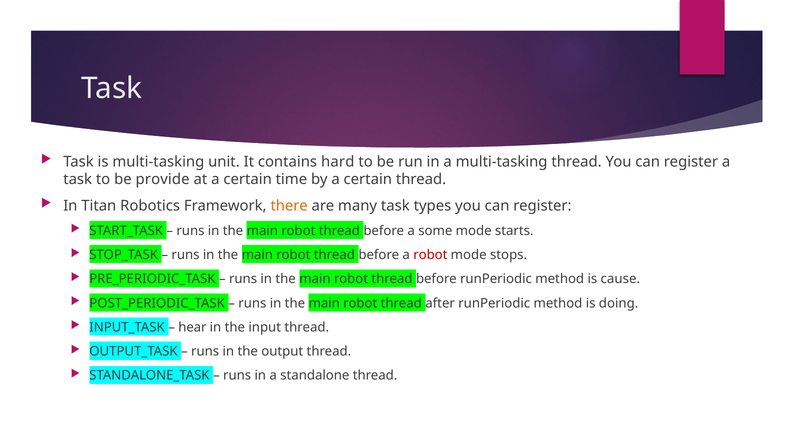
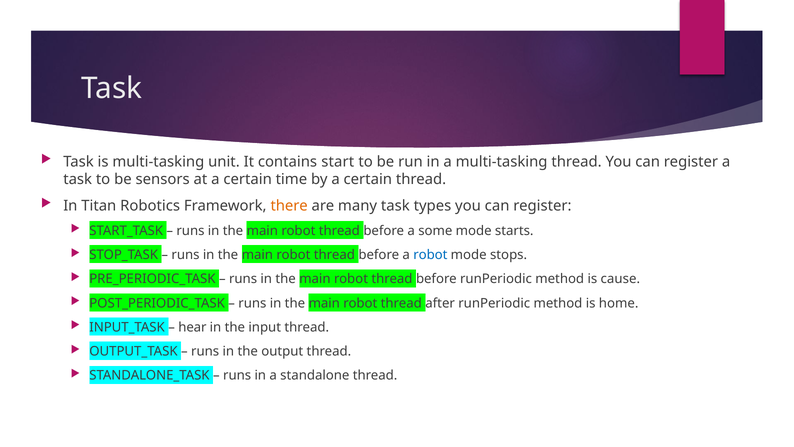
hard: hard -> start (338, 162)
provide: provide -> sensors (163, 179)
robot colour: red -> blue (430, 255)
doing: doing -> home (619, 303)
